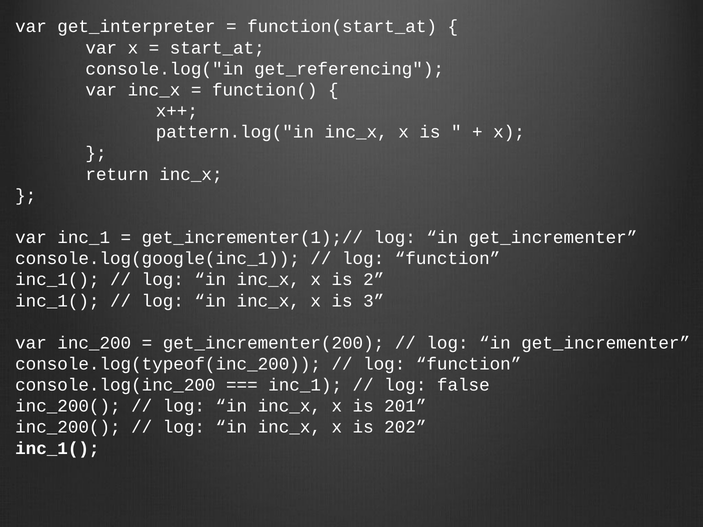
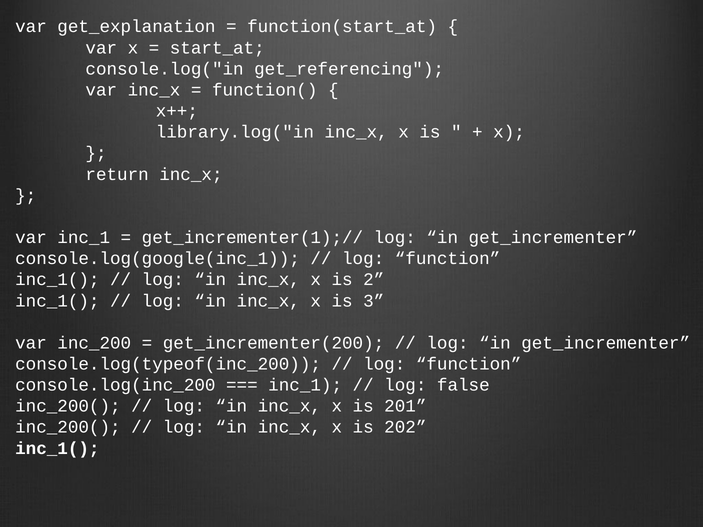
get_interpreter: get_interpreter -> get_explanation (136, 27)
pattern.log("in: pattern.log("in -> library.log("in (235, 132)
